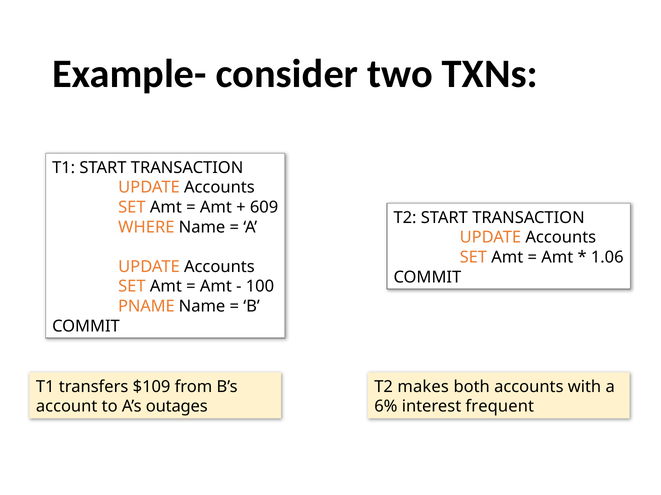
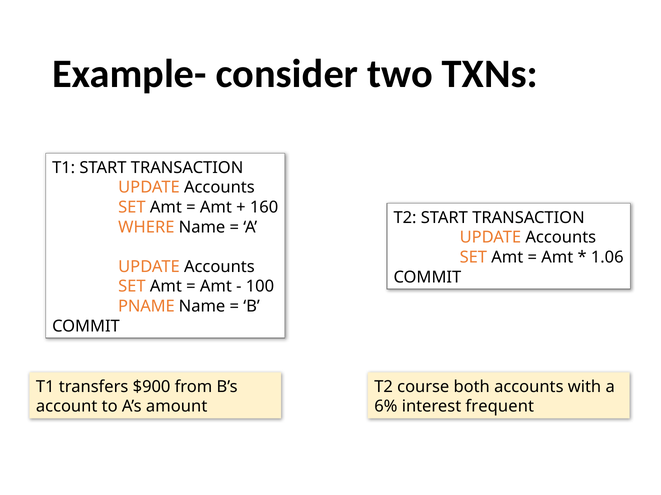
609: 609 -> 160 (264, 208)
$109: $109 -> $900 (152, 387)
makes: makes -> course (423, 387)
outages: outages -> amount (177, 407)
